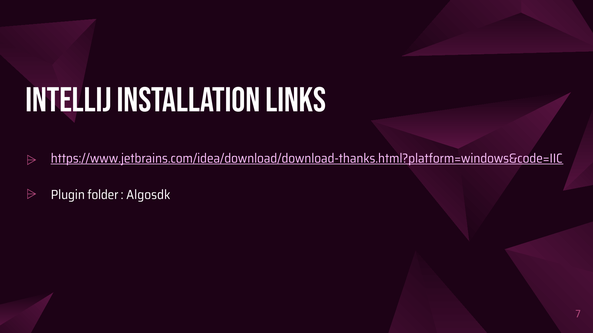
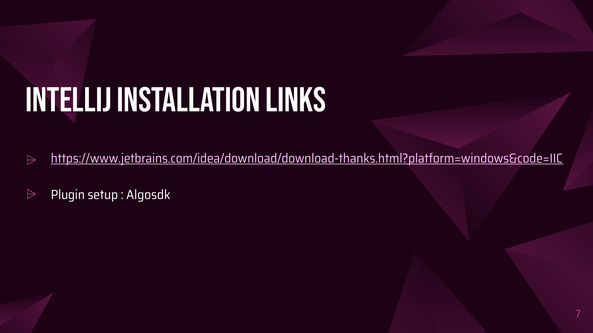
folder: folder -> setup (103, 195)
